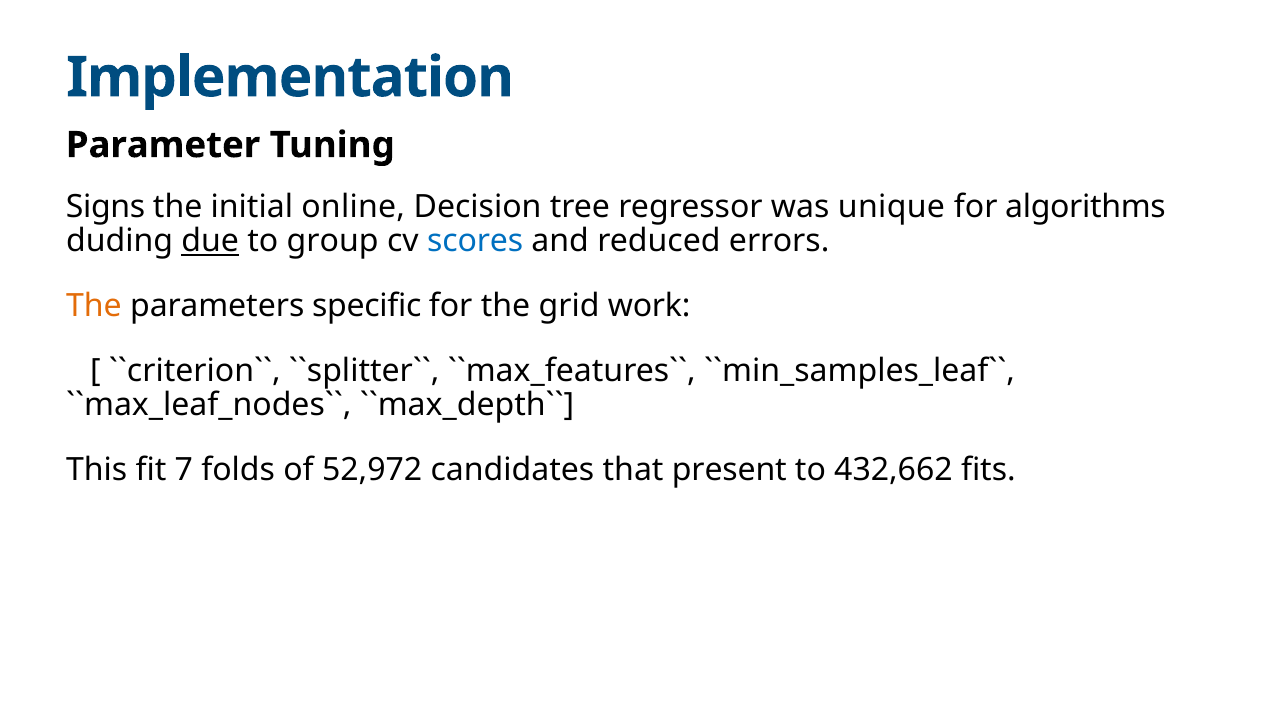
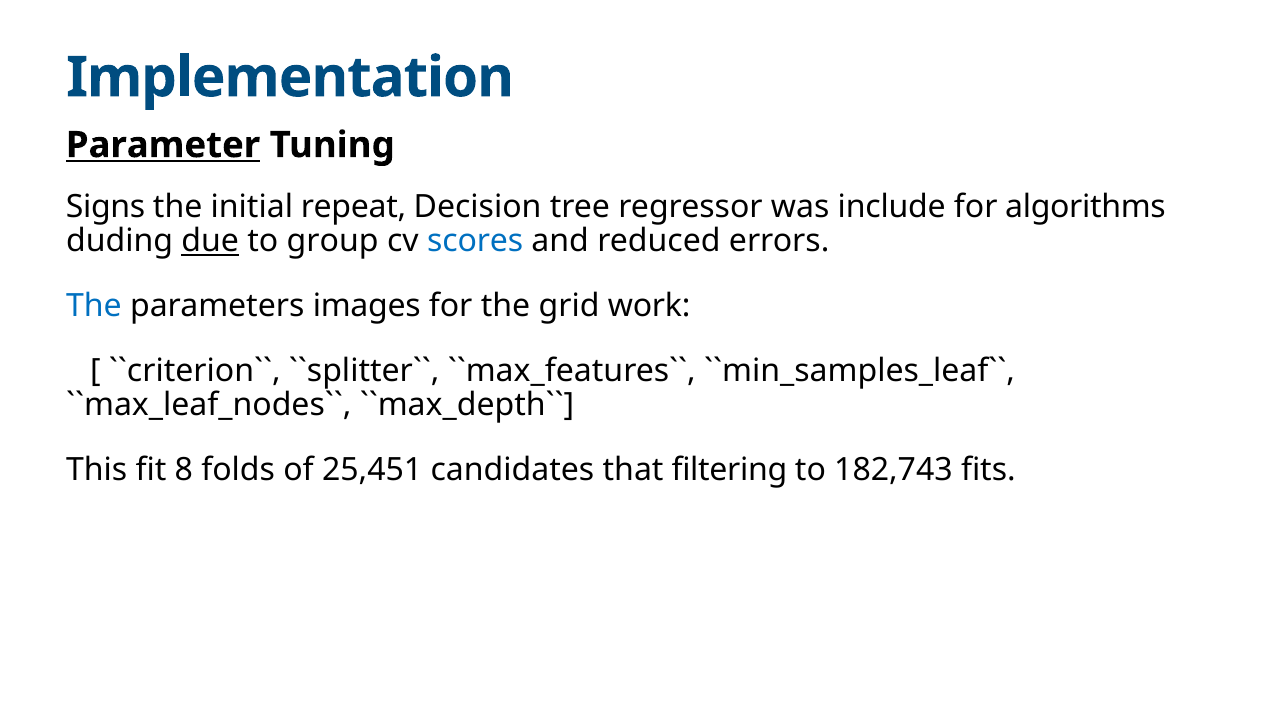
Parameter underline: none -> present (163, 145)
online: online -> repeat (353, 207)
unique: unique -> include (892, 207)
The colour: orange -> blue (94, 306)
specific: specific -> images (367, 306)
7: 7 -> 8 (184, 470)
52,972: 52,972 -> 25,451 (372, 470)
present: present -> filtering (729, 470)
432,662: 432,662 -> 182,743 (893, 470)
